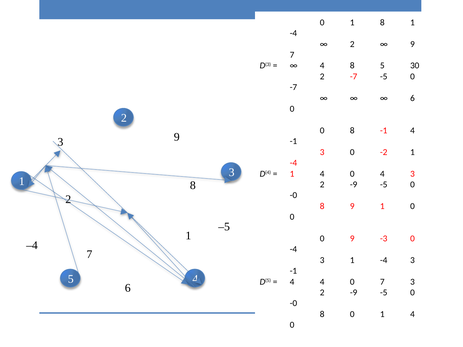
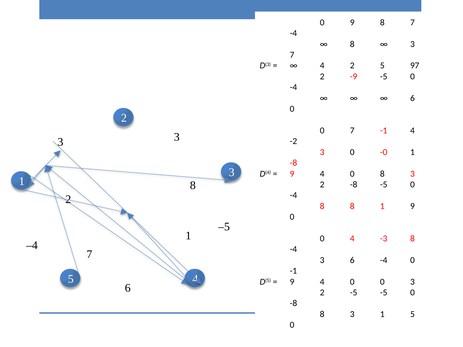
1: 1 -> 9 (352, 22)
1: 1 -> 7 (412, 22)
2: 2 -> 8 (352, 44)
9: 9 -> 3 (412, 44)
4 8: 8 -> 2 (352, 66)
30: 30 -> 97 (415, 66)
2 -7: -7 -> -9 (354, 77)
-7: -7 -> -4 (293, 87)
0 8: 8 -> 7 (352, 131)
9: 9 -> 3 (177, 137)
-1: -1 -> -2 (293, 141)
-2: -2 -> -0 (384, 152)
-4: -4 -> -8 (293, 163)
1: 1 -> 9 (292, 174)
0 4: 4 -> 8 (382, 174)
-9: -9 -> -8 (354, 185)
-0: -0 -> -4 (293, 195)
8 9: 9 -> 8 (352, 206)
1 0: 0 -> 9 (412, 206)
0 9: 9 -> 4 (352, 239)
-3 0: 0 -> 8 (412, 239)
3 1: 1 -> 6 (352, 260)
3: 3 -> 0 (412, 260)
4: 4 -> 9 (292, 282)
4 0 7: 7 -> 0 (382, 282)
-9: -9 -> -5 (354, 293)
-0: -0 -> -8 (293, 304)
0: 0 -> 3 (352, 314)
4: 4 -> 5 (412, 314)
